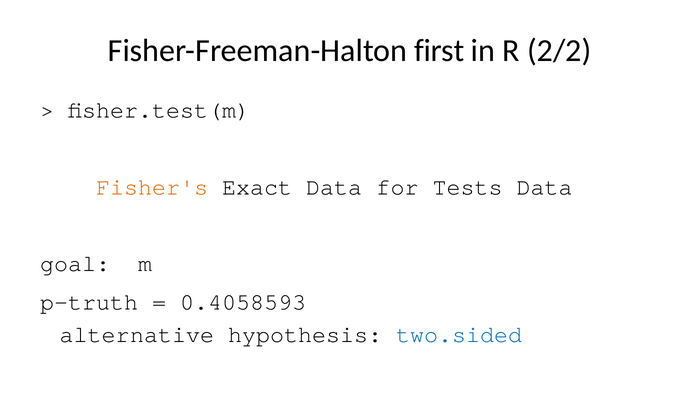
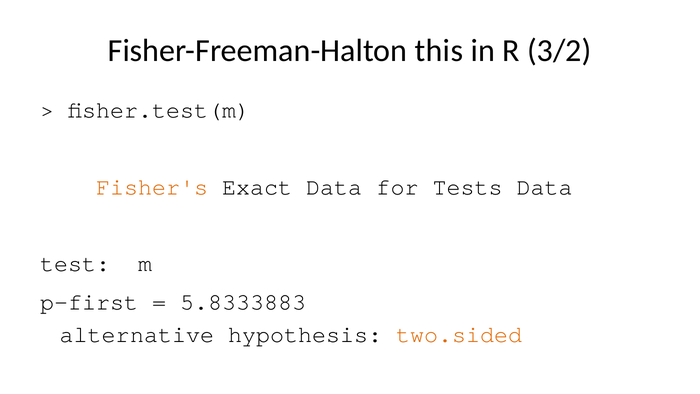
first: first -> this (439, 51)
2/2: 2/2 -> 3/2 (559, 51)
goal: goal -> test (75, 263)
p-truth: p-truth -> p-first (89, 302)
0.4058593: 0.4058593 -> 5.8333883 (243, 302)
two.sided colour: blue -> orange (459, 335)
